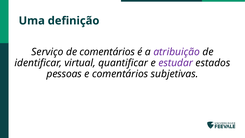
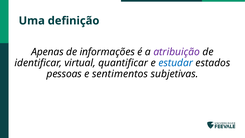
Serviço: Serviço -> Apenas (47, 52)
de comentários: comentários -> informações (107, 52)
estudar colour: purple -> blue (176, 63)
e comentários: comentários -> sentimentos (120, 74)
